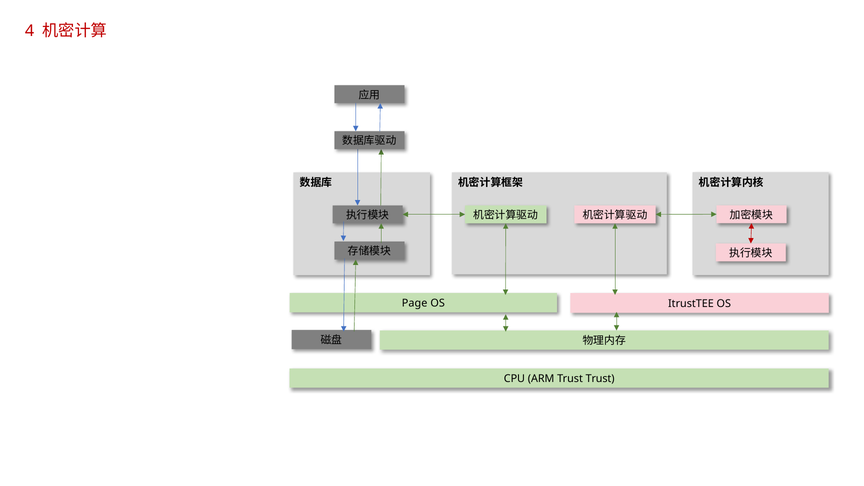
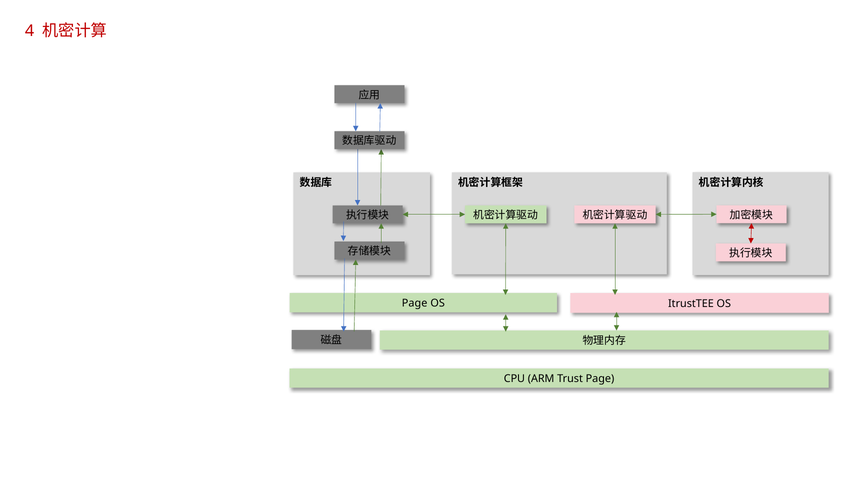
Trust Trust: Trust -> Page (600, 379)
